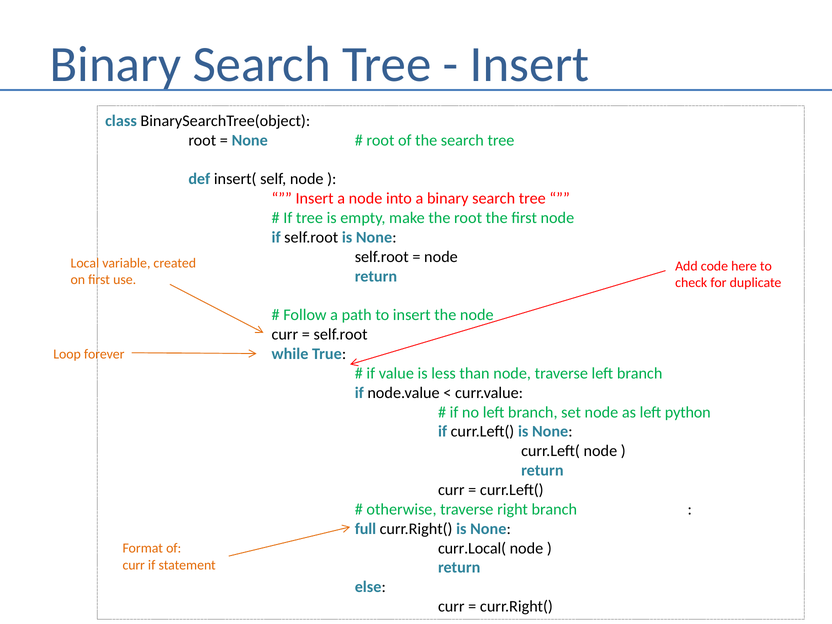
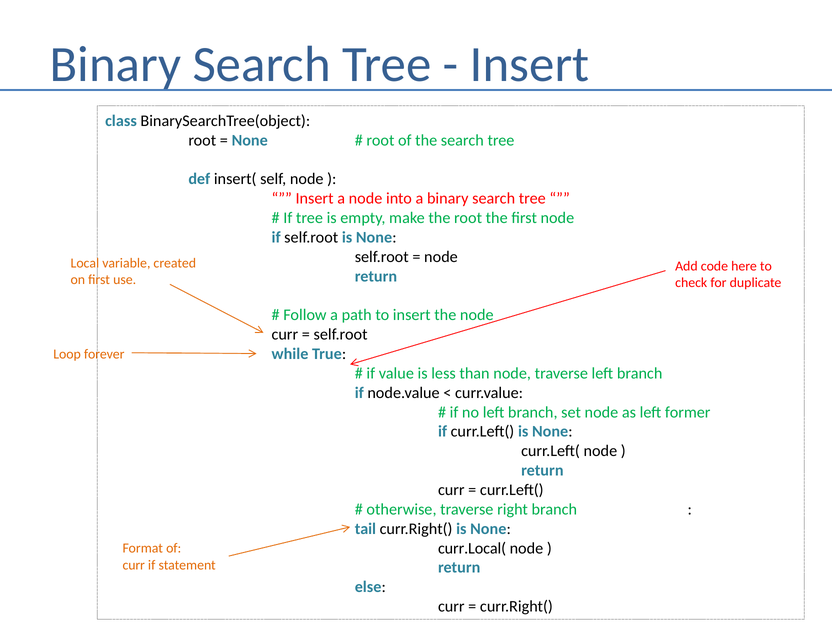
python: python -> former (688, 412)
full: full -> tail (365, 529)
